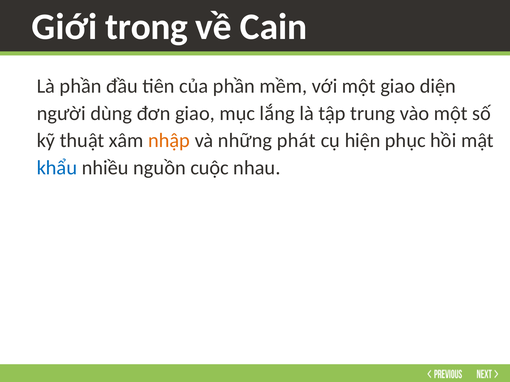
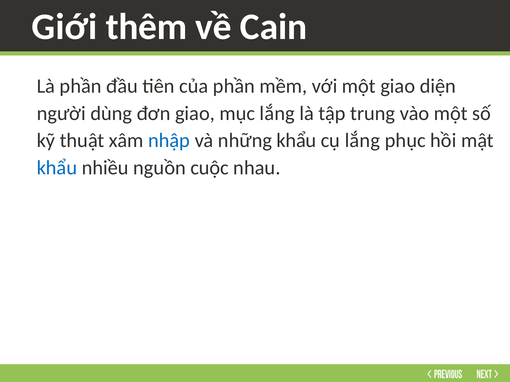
trong: trong -> thêm (147, 27)
nhập colour: orange -> blue (169, 141)
những phát: phát -> khẩu (296, 141)
cụ hiện: hiện -> lắng (362, 141)
